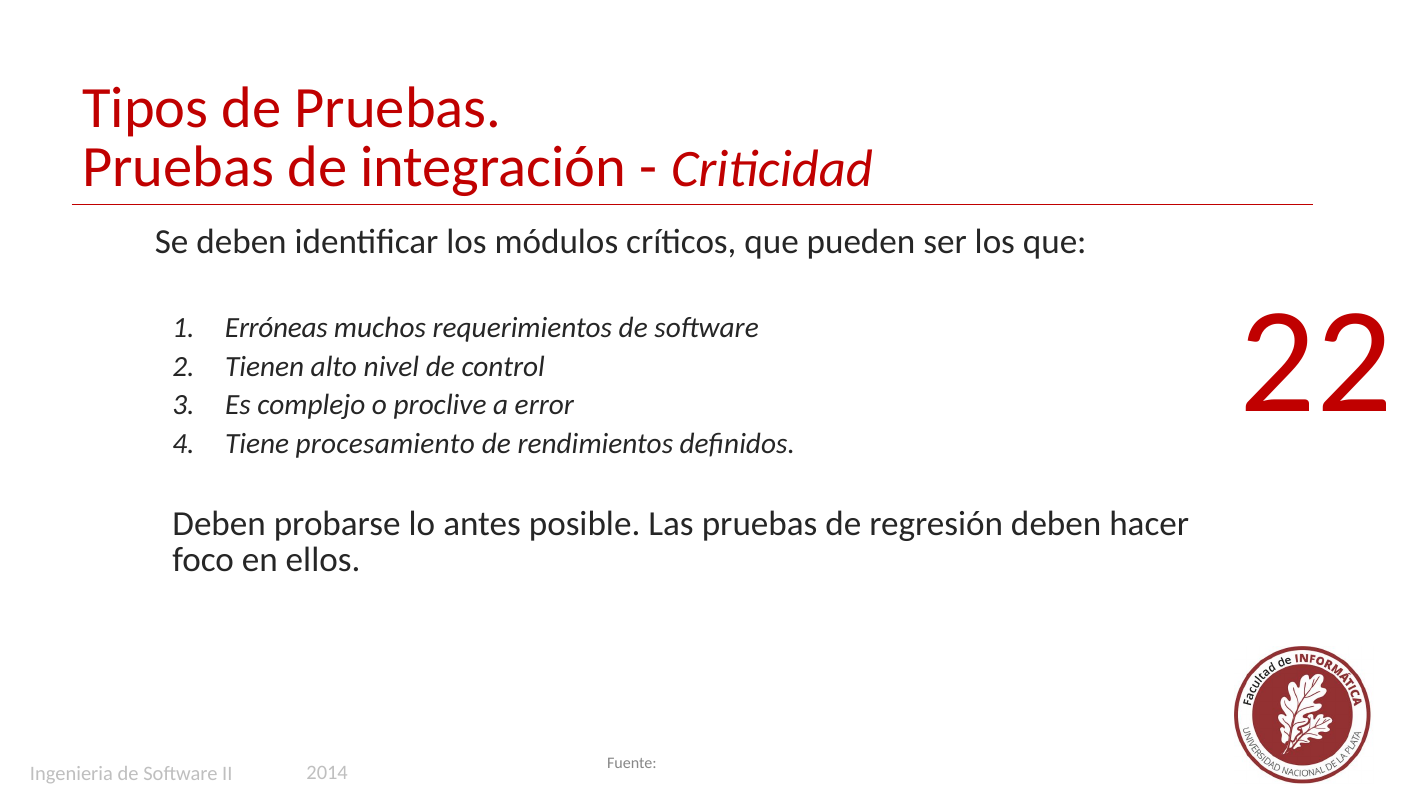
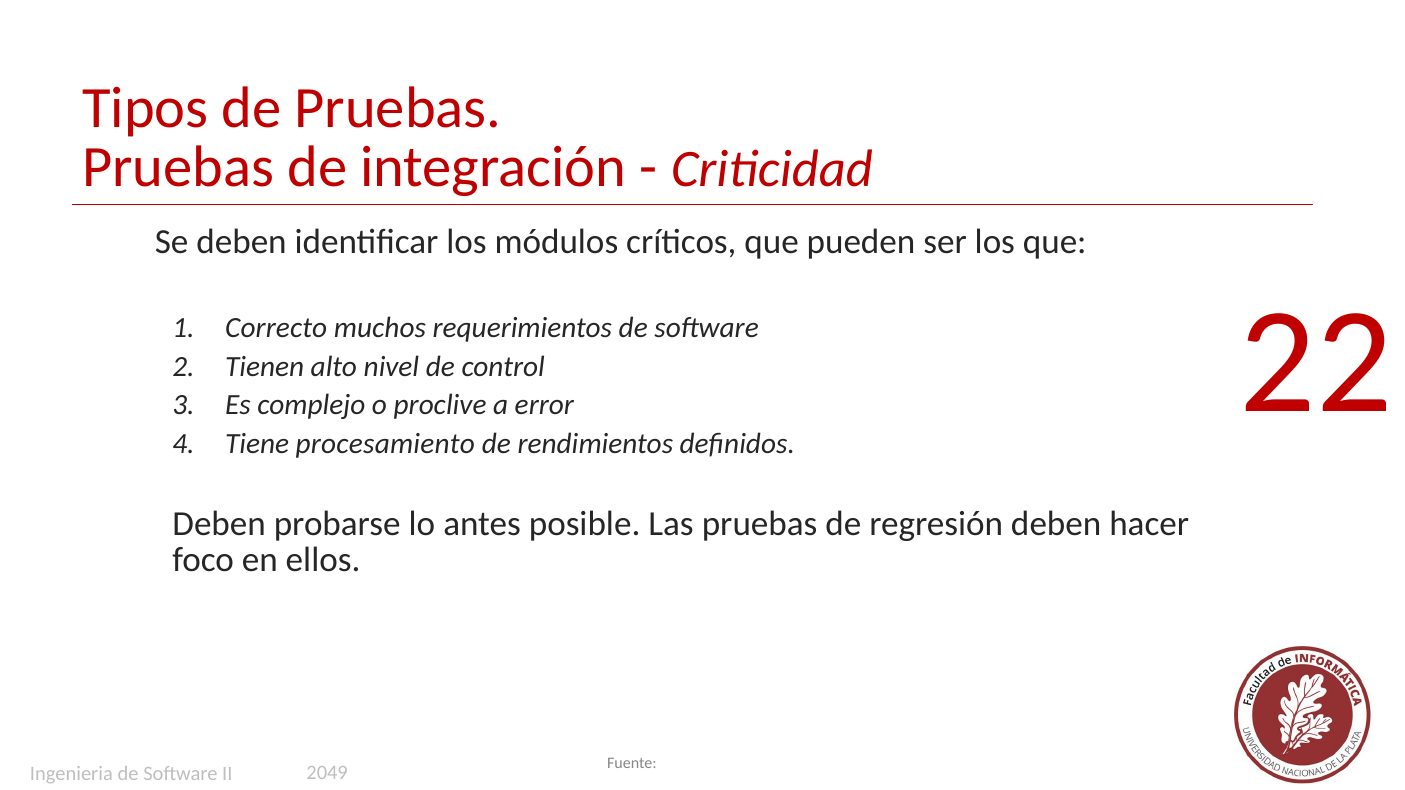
Erróneas: Erróneas -> Correcto (276, 328)
2014: 2014 -> 2049 (327, 773)
